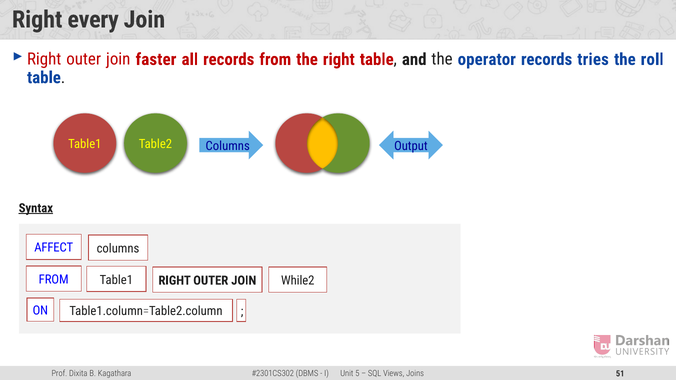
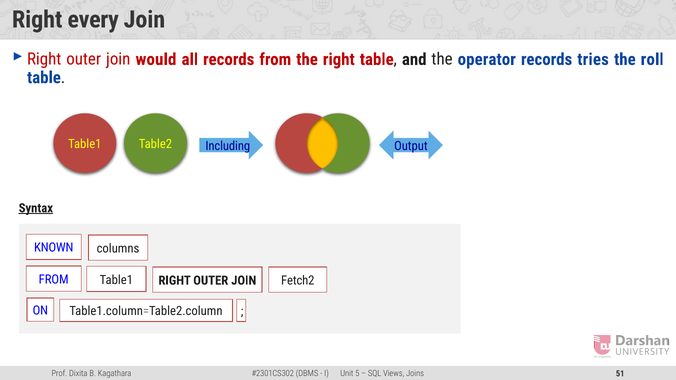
faster: faster -> would (156, 59)
Table2 Columns: Columns -> Including (228, 146)
AFFECT: AFFECT -> KNOWN (54, 248)
While2: While2 -> Fetch2 (298, 281)
